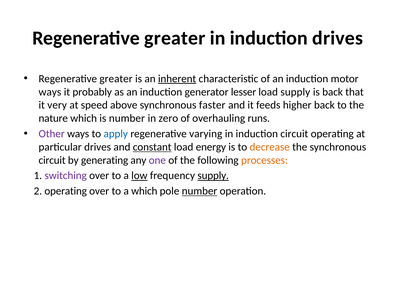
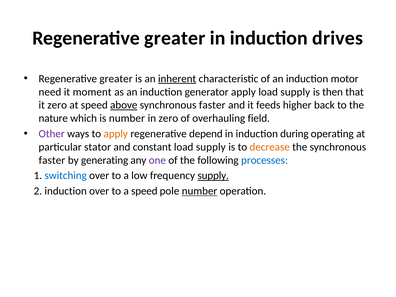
ways: ways -> need (50, 92)
probably: probably -> moment (92, 92)
generator lesser: lesser -> apply (243, 92)
is back: back -> then (333, 92)
it very: very -> zero (57, 105)
above underline: none -> present (124, 105)
runs: runs -> field (259, 118)
apply colour: blue -> orange (116, 134)
varying: varying -> depend (206, 134)
induction circuit: circuit -> during (294, 134)
particular drives: drives -> stator (98, 147)
constant underline: present -> none (152, 147)
energy: energy -> supply (211, 147)
circuit: circuit -> faster (52, 160)
processes colour: orange -> blue (264, 160)
switching colour: purple -> blue (66, 176)
low underline: present -> none (139, 176)
2 operating: operating -> induction (66, 191)
a which: which -> speed (144, 191)
